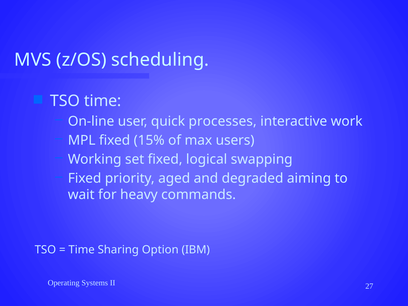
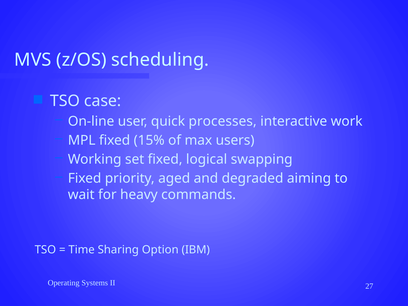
TSO time: time -> case (103, 101)
